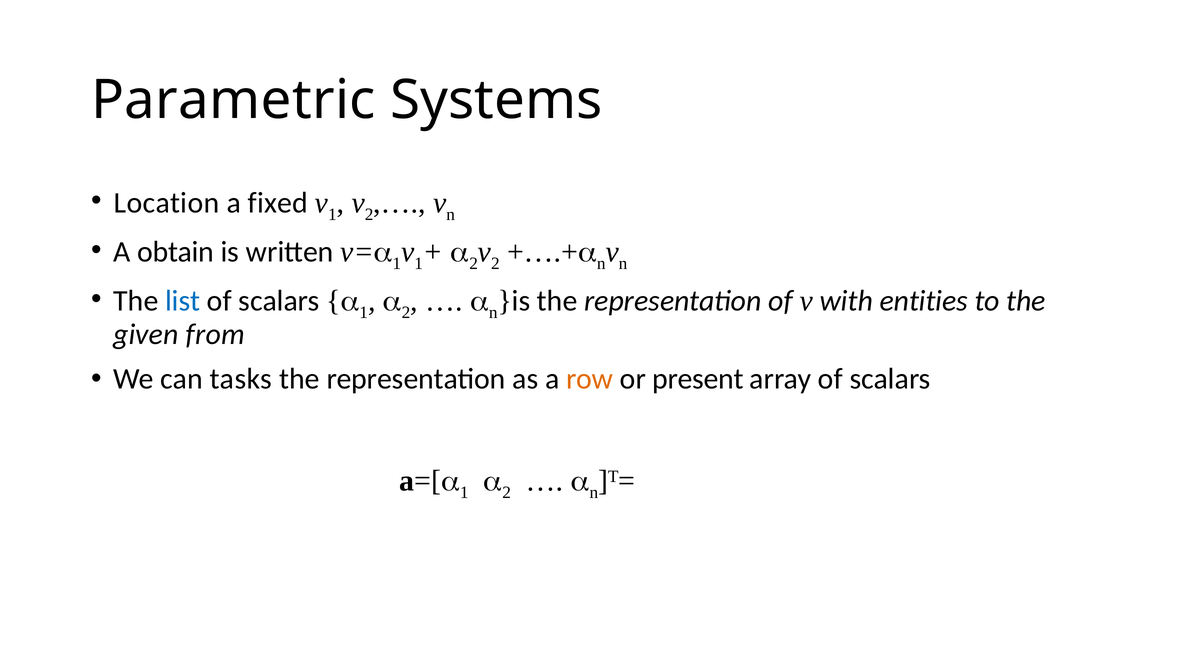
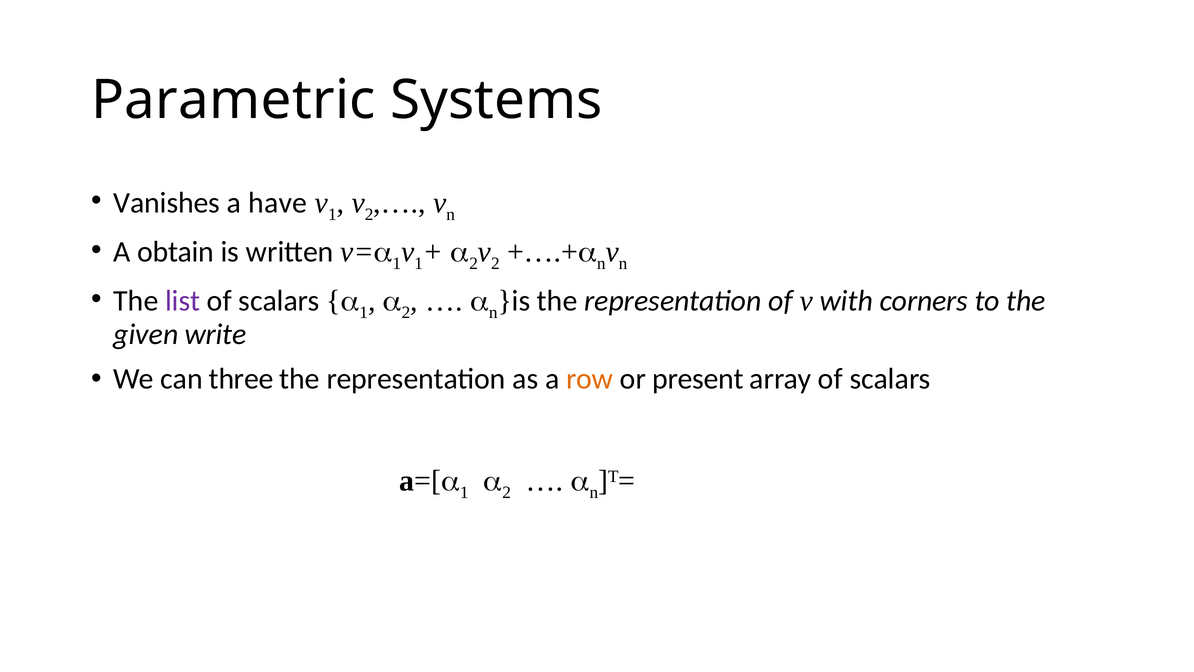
Location: Location -> Vanishes (167, 203)
fixed: fixed -> have (278, 203)
list colour: blue -> purple (183, 301)
entities: entities -> corners (924, 301)
from: from -> write (216, 334)
tasks: tasks -> three (241, 379)
